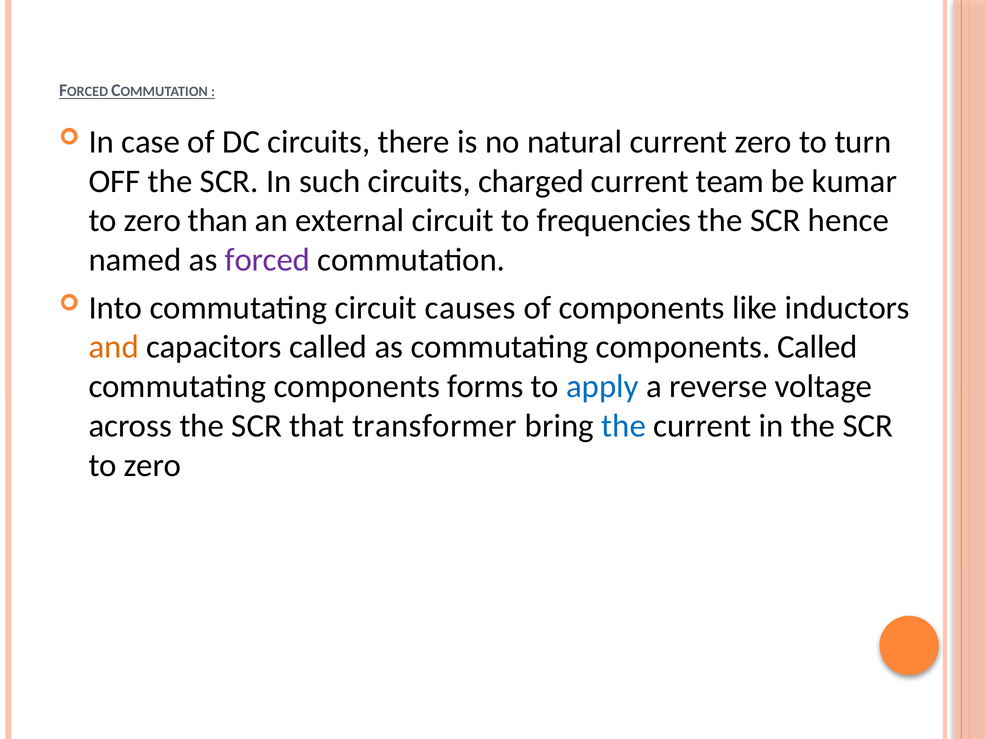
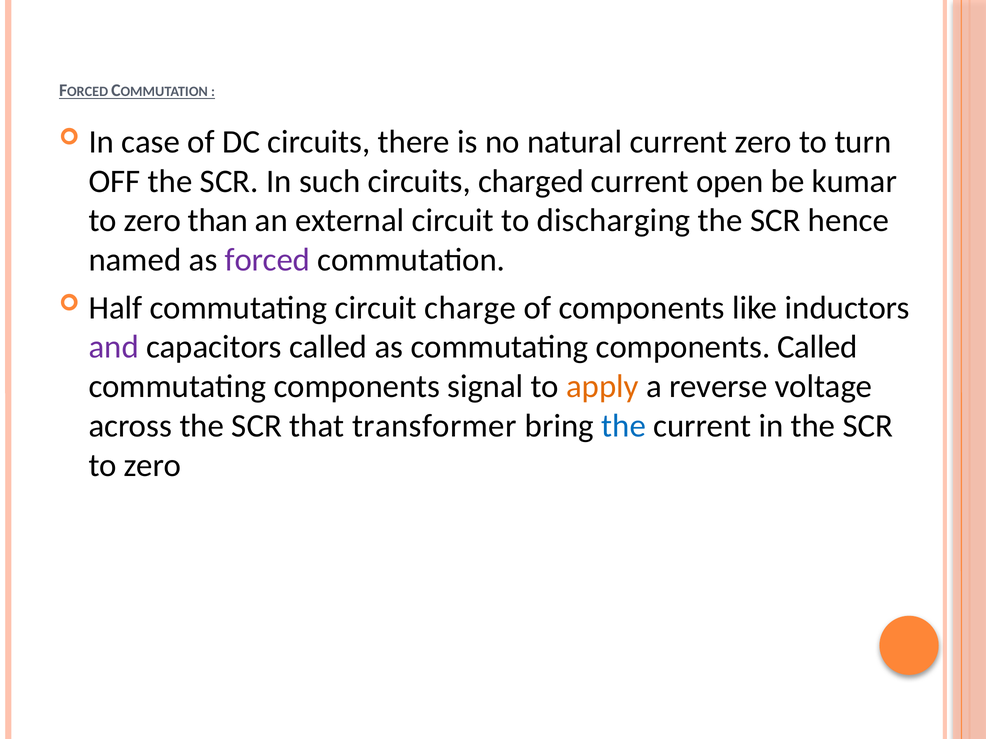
team: team -> open (730, 181)
frequencies: frequencies -> discharging (614, 221)
Into: Into -> Half (115, 308)
causes: causes -> charge (470, 308)
and colour: orange -> purple (114, 347)
forms: forms -> signal (485, 387)
apply colour: blue -> orange (602, 387)
